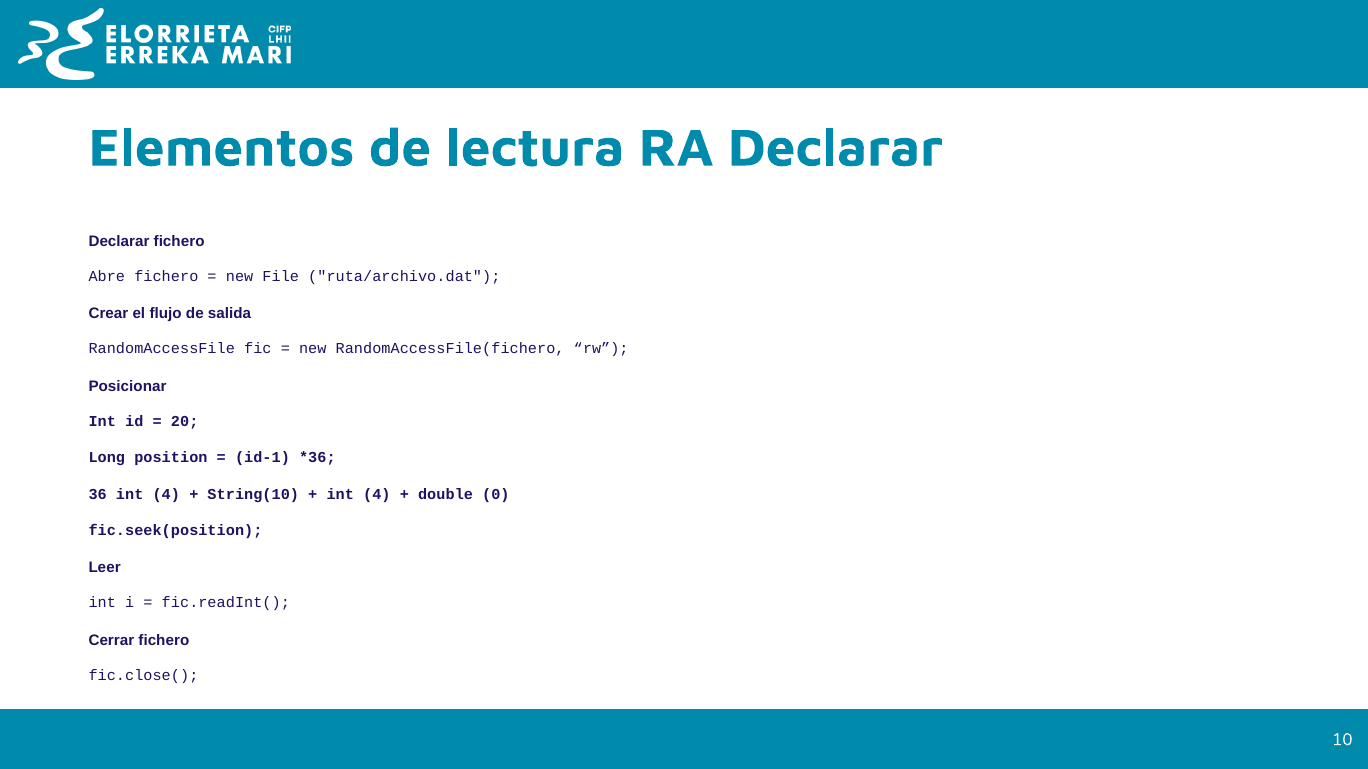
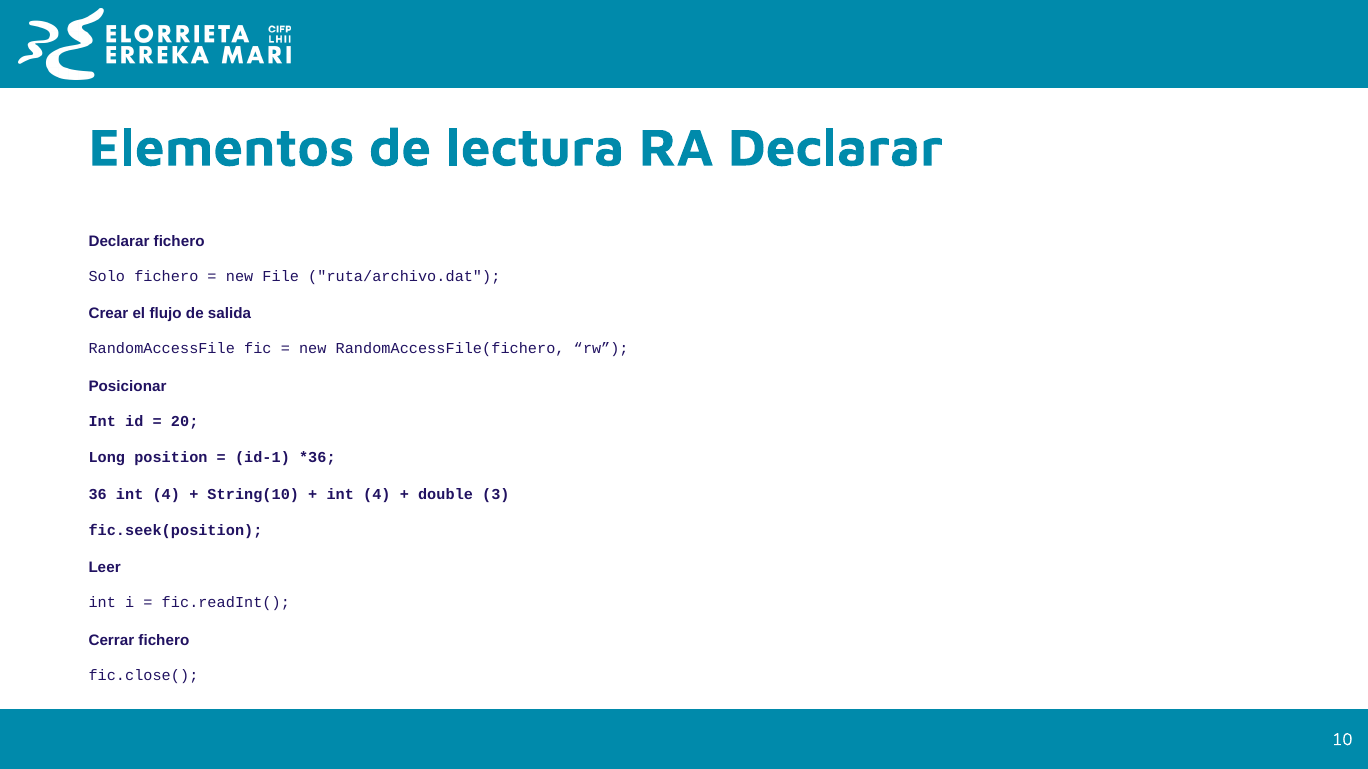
Abre: Abre -> Solo (107, 277)
0: 0 -> 3 (496, 494)
